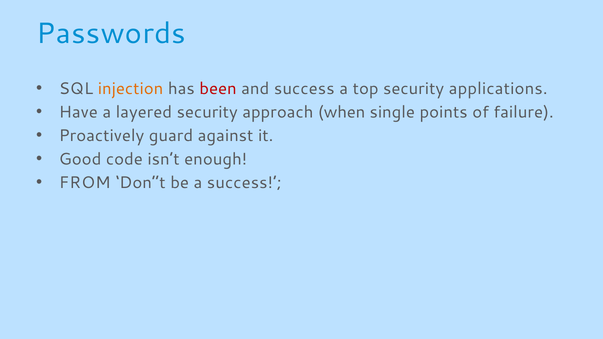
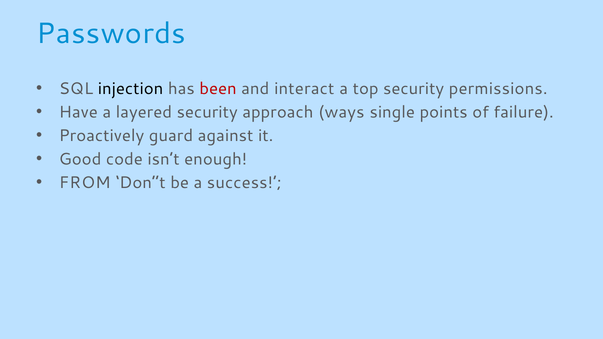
injection colour: orange -> black (131, 89)
and success: success -> interact (304, 89)
applications: applications -> permissions (498, 89)
when: when -> ways (341, 112)
